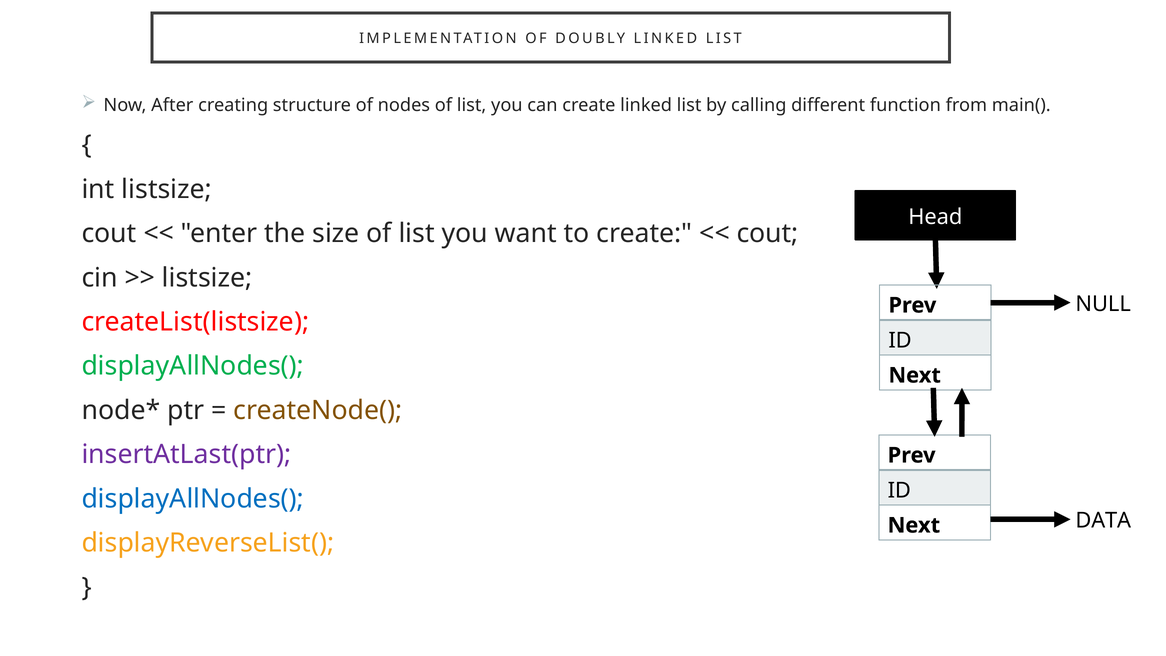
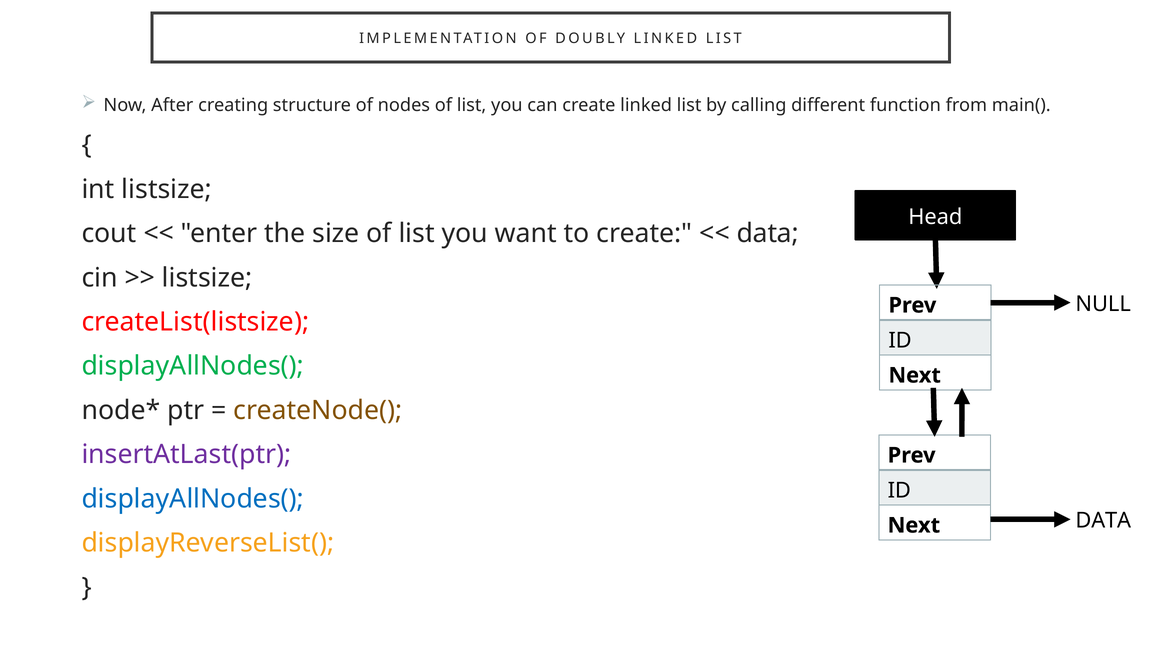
cout: cout -> data (768, 233)
